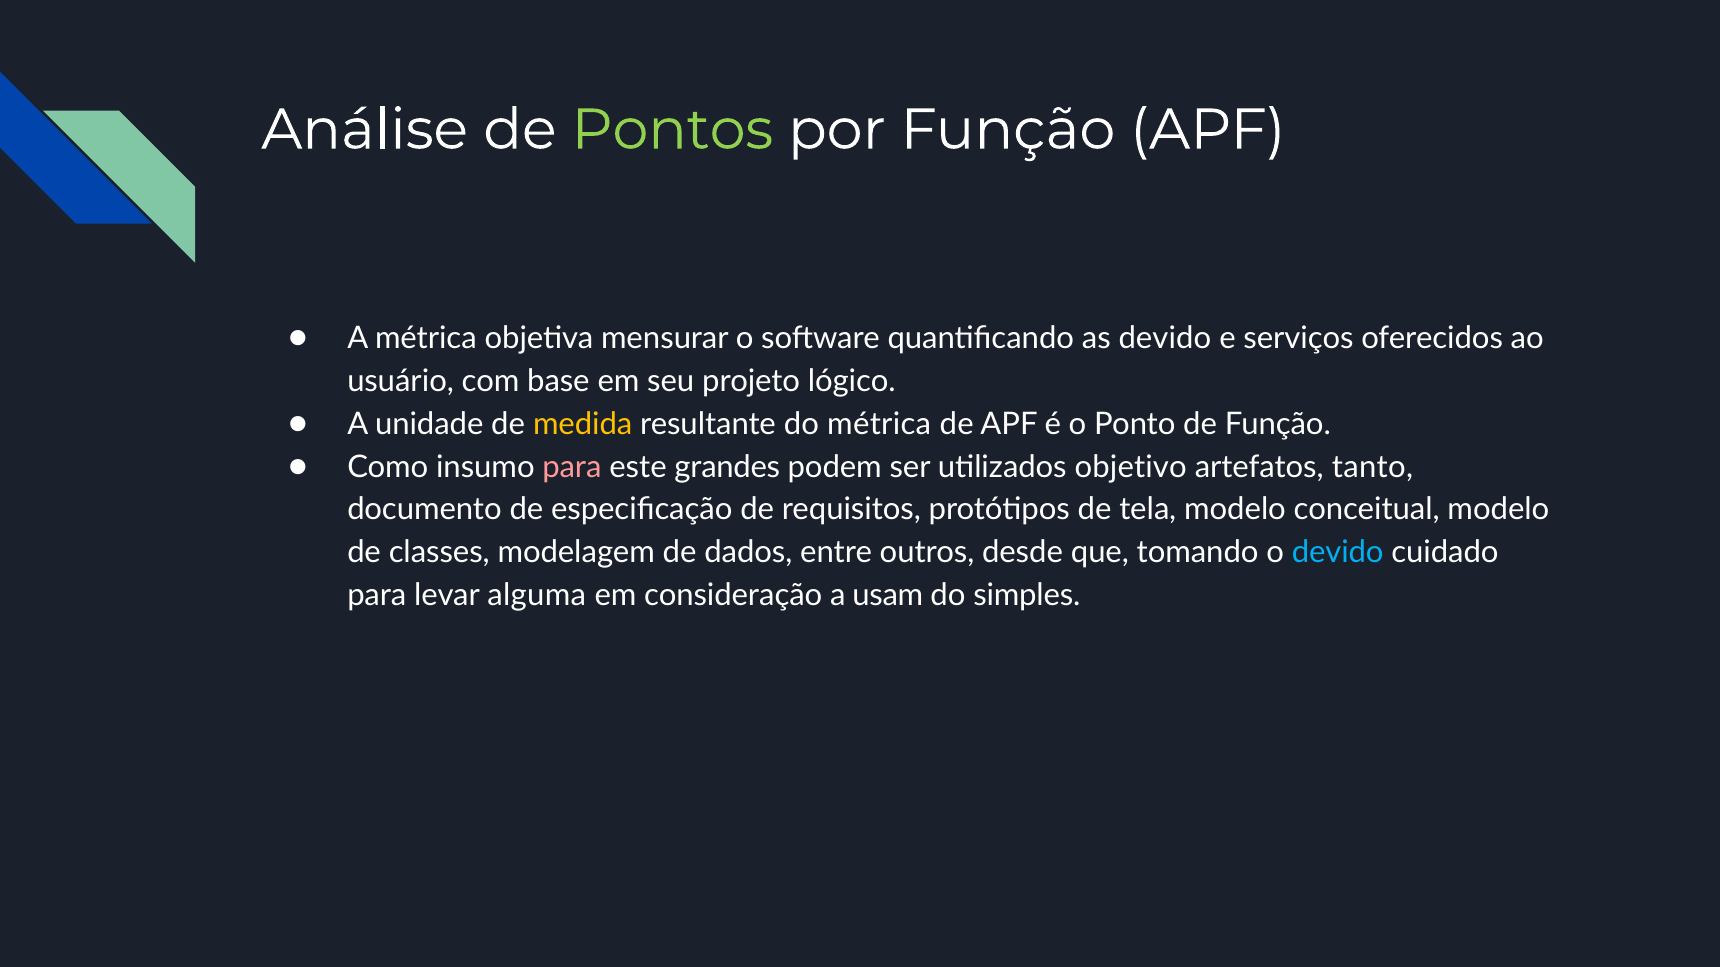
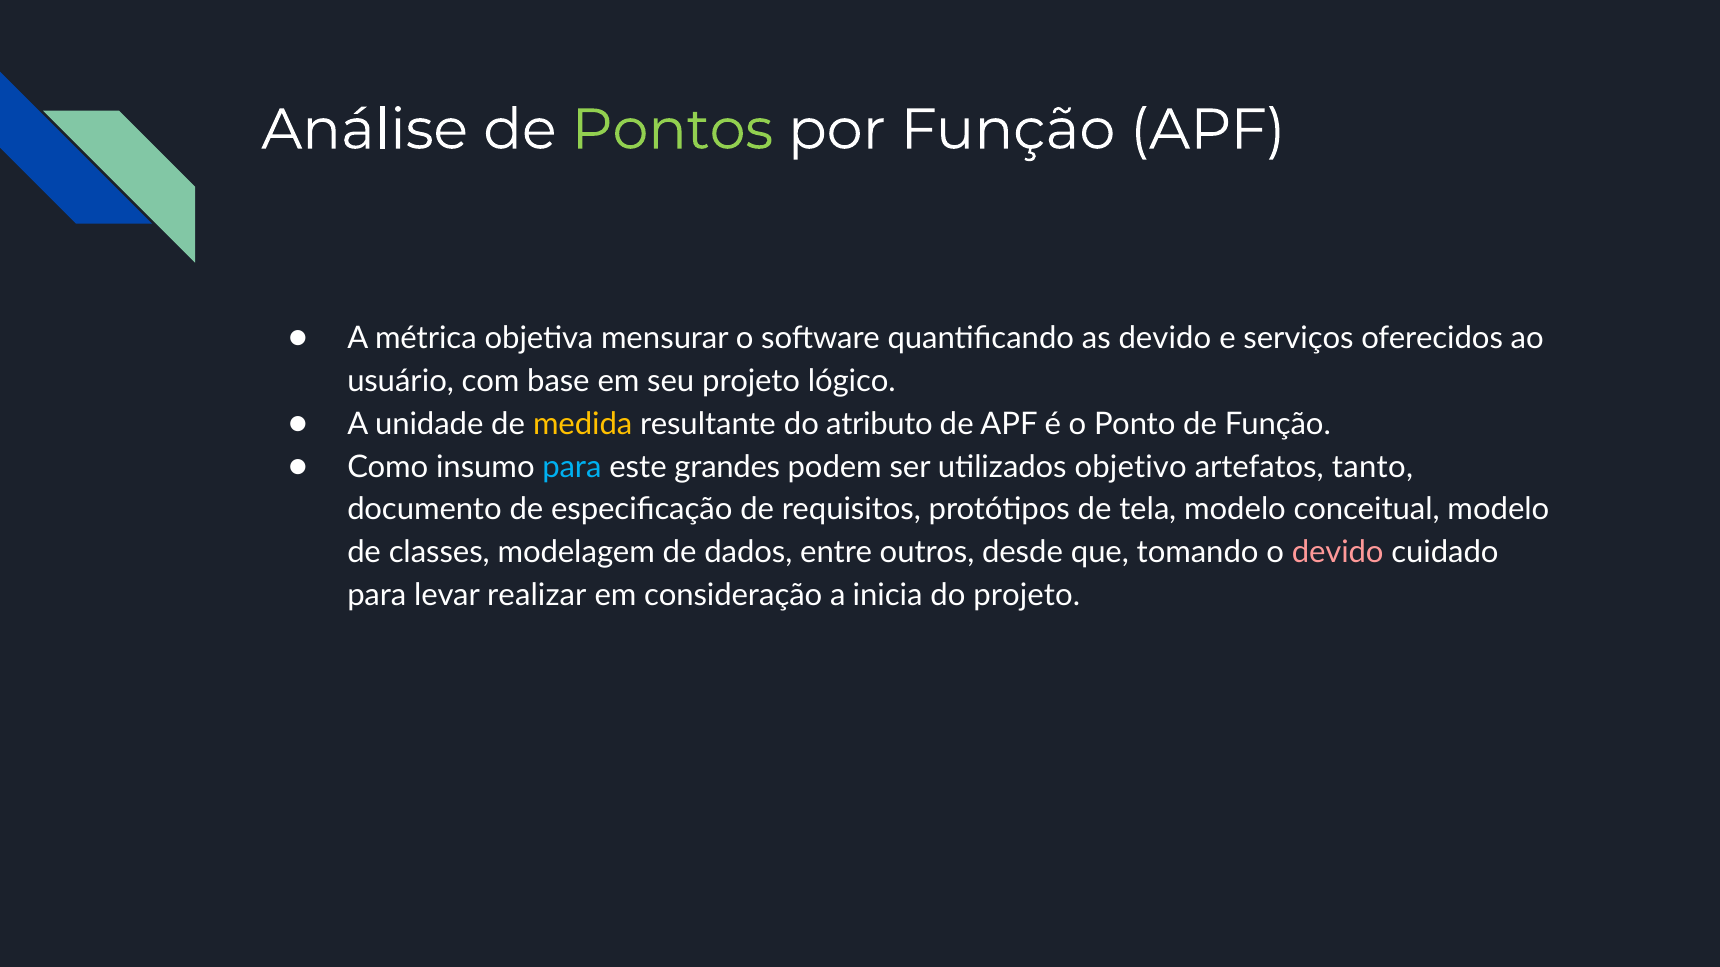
do métrica: métrica -> atributo (879, 424)
para colour: pink -> light blue (572, 467)
devido colour: light blue -> pink (1338, 553)
alguma: alguma -> realizar (537, 596)
usam: usam -> inicia (888, 596)
do simples: simples -> projeto (1027, 596)
